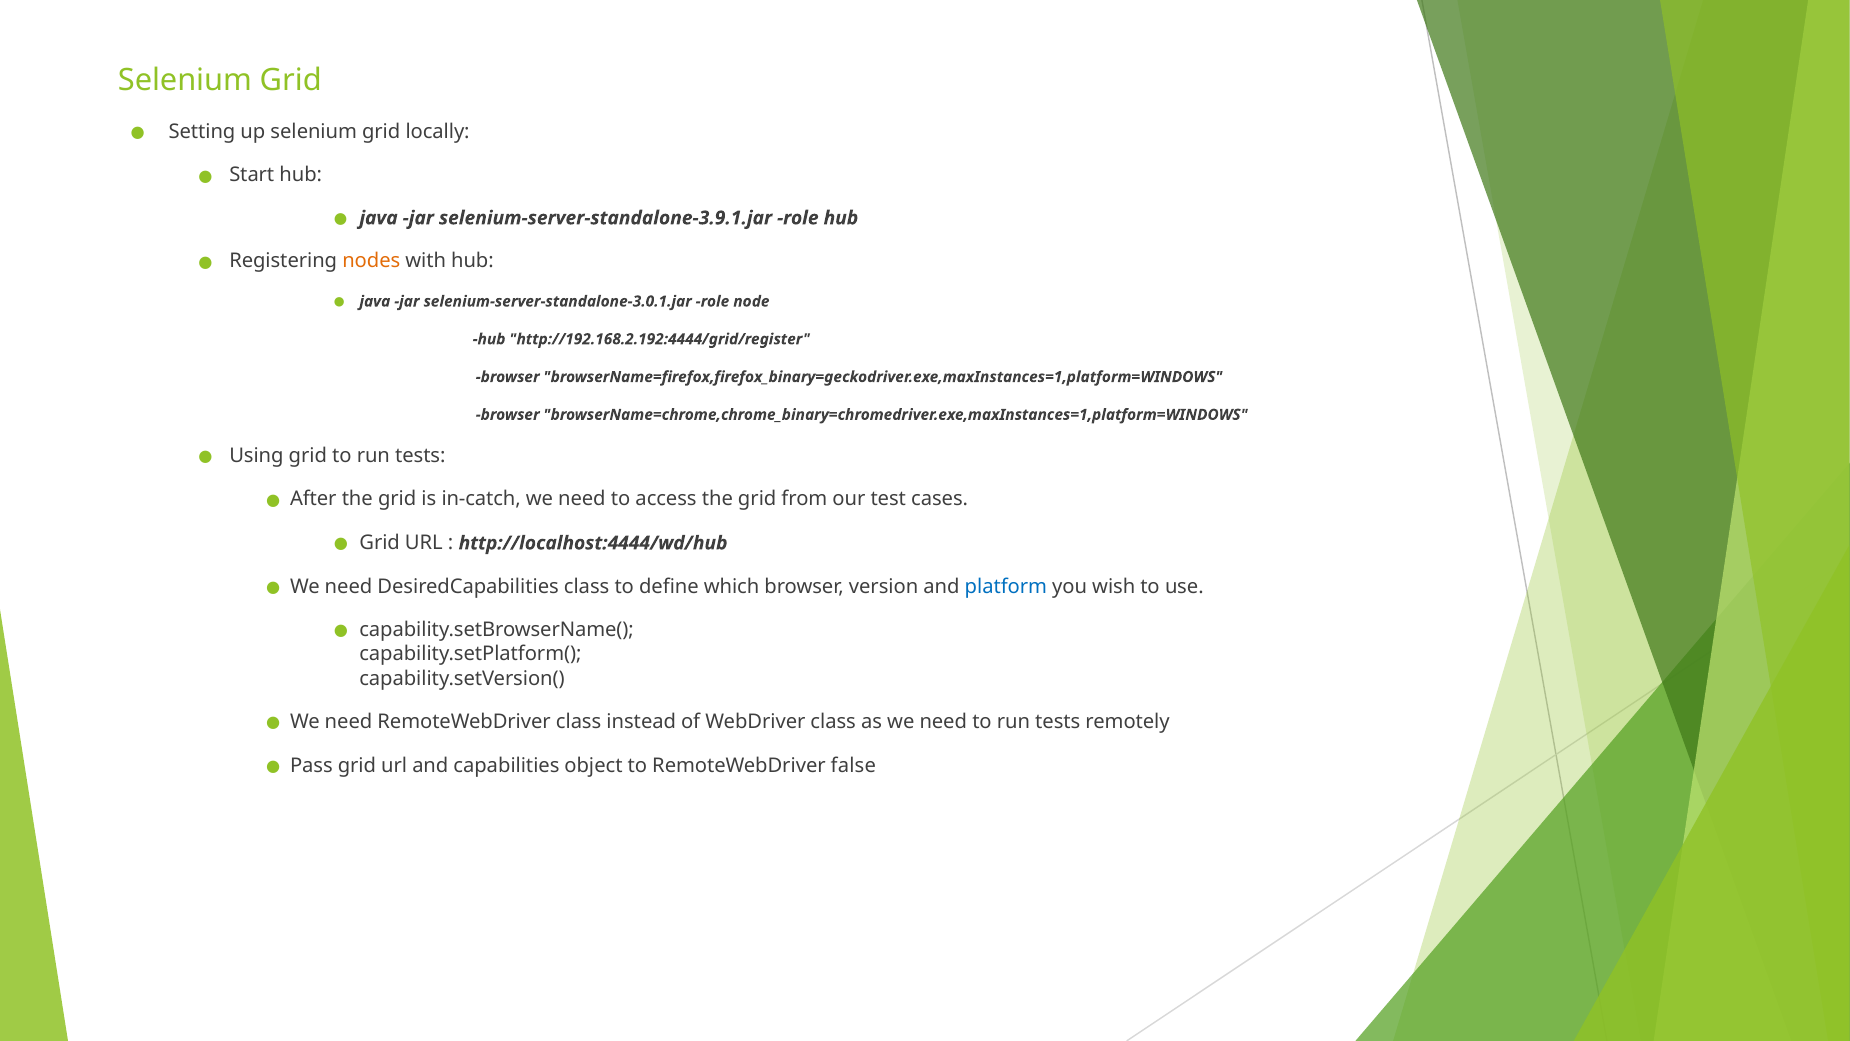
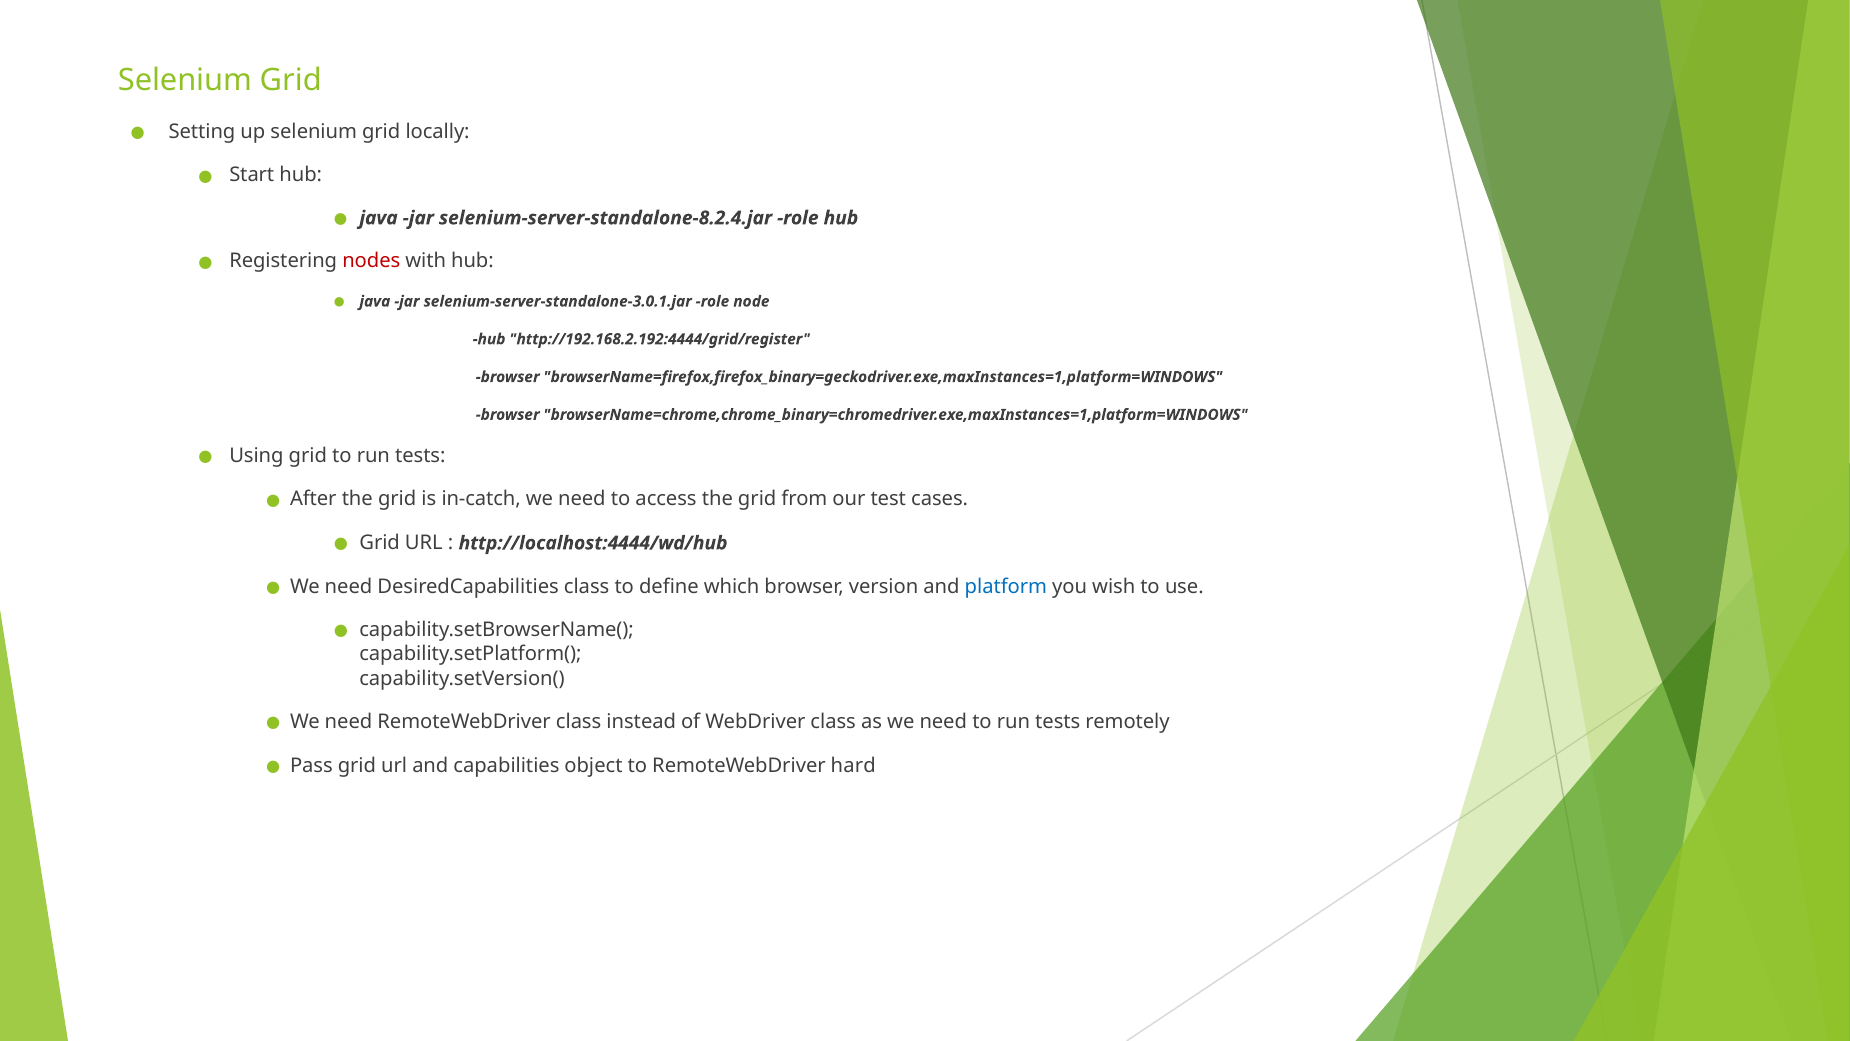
selenium-server-standalone-3.9.1.jar: selenium-server-standalone-3.9.1.jar -> selenium-server-standalone-8.2.4.jar (606, 218)
nodes colour: orange -> red (371, 261)
false: false -> hard (853, 765)
